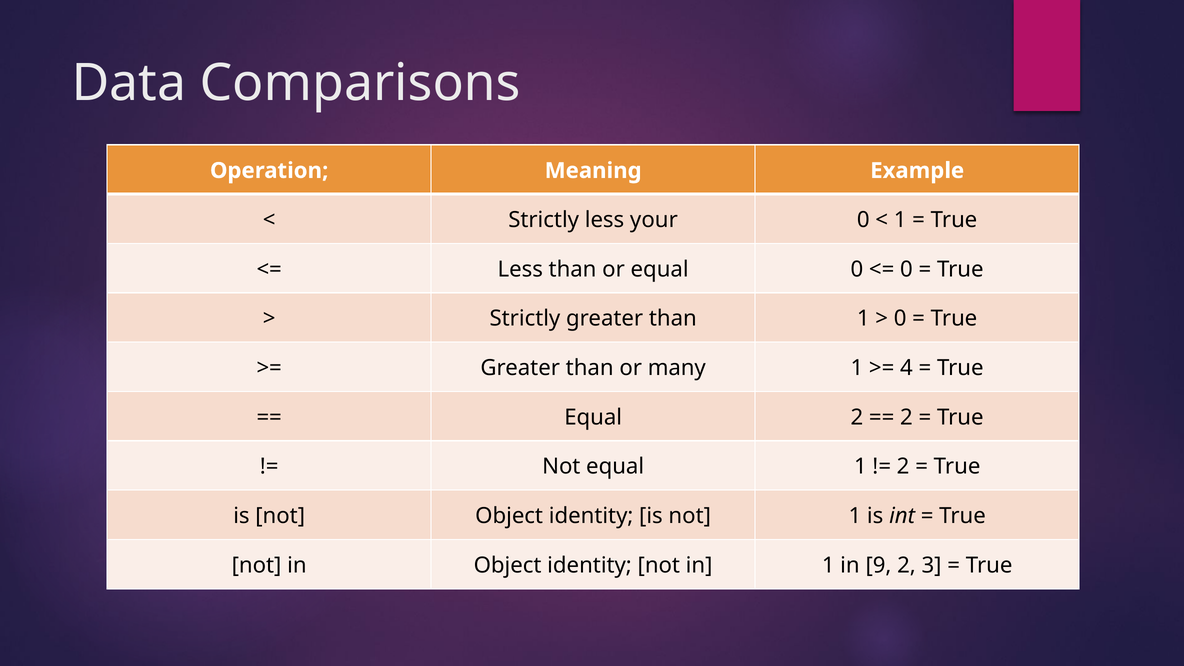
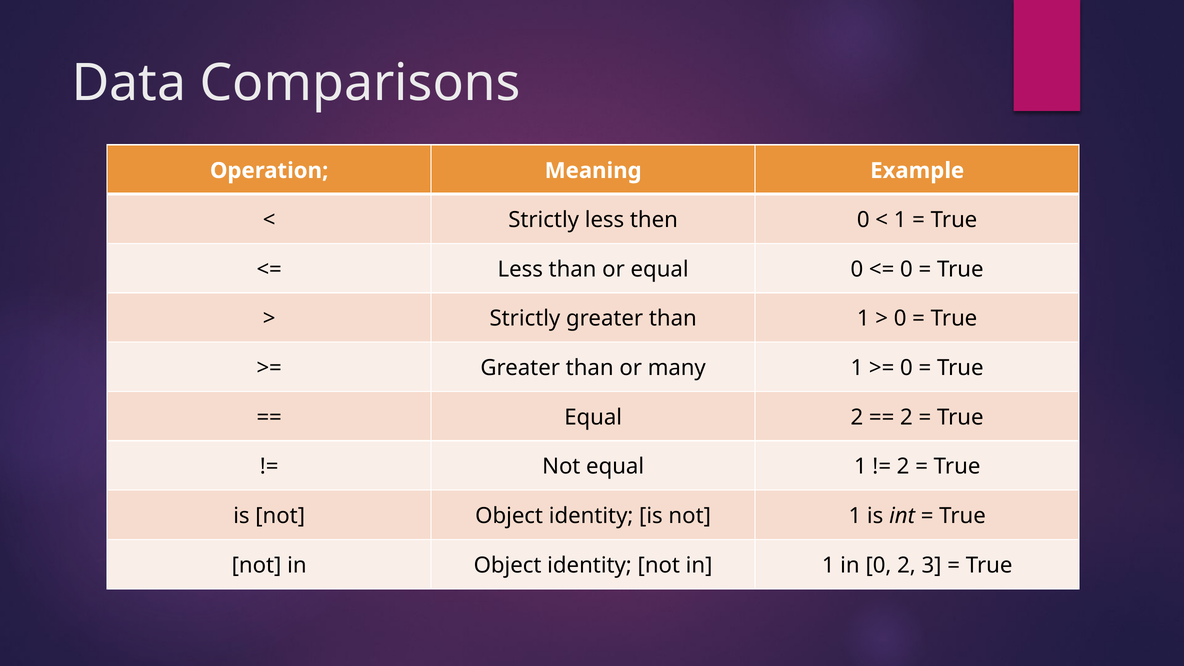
your: your -> then (654, 220)
4: 4 -> 0 (906, 368)
in 9: 9 -> 0 (878, 565)
